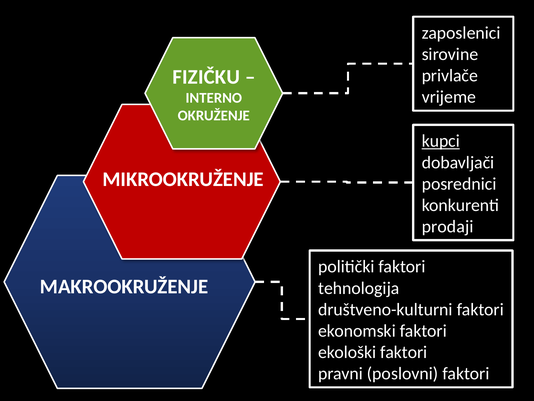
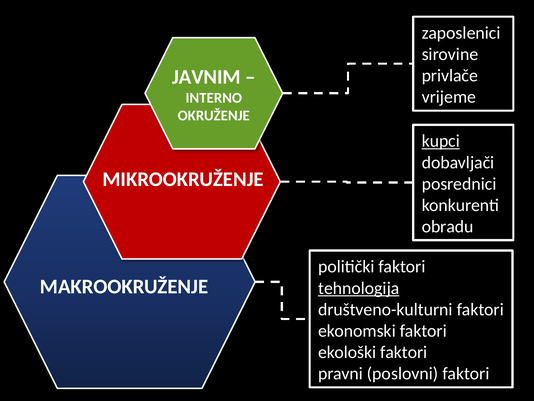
FIZIČKU: FIZIČKU -> JAVNIM (206, 77)
prodaji: prodaji -> obradu (448, 226)
tehnologija underline: none -> present (359, 288)
